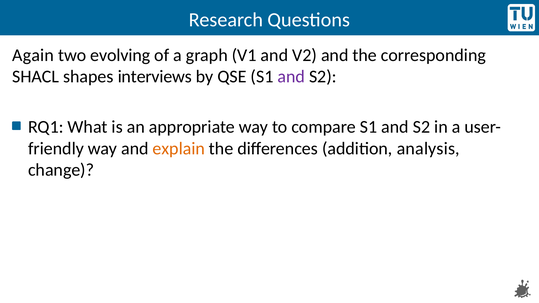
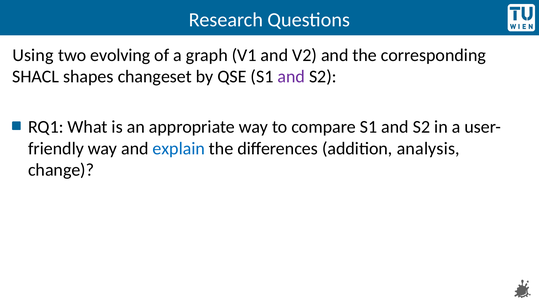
Again: Again -> Using (33, 55)
interviews: interviews -> changeset (155, 77)
explain colour: orange -> blue (179, 149)
